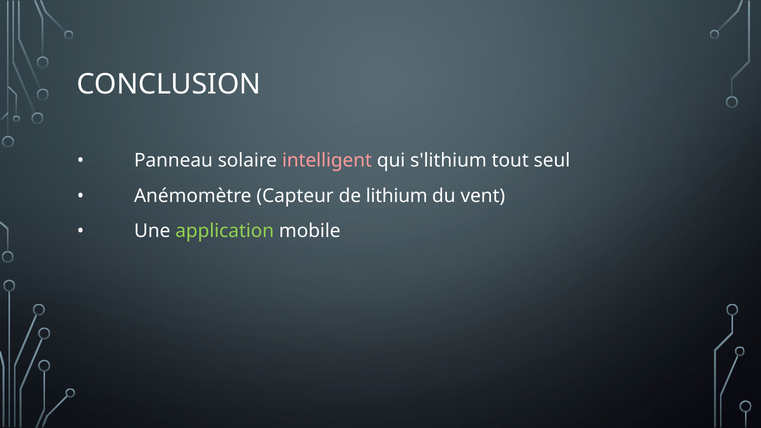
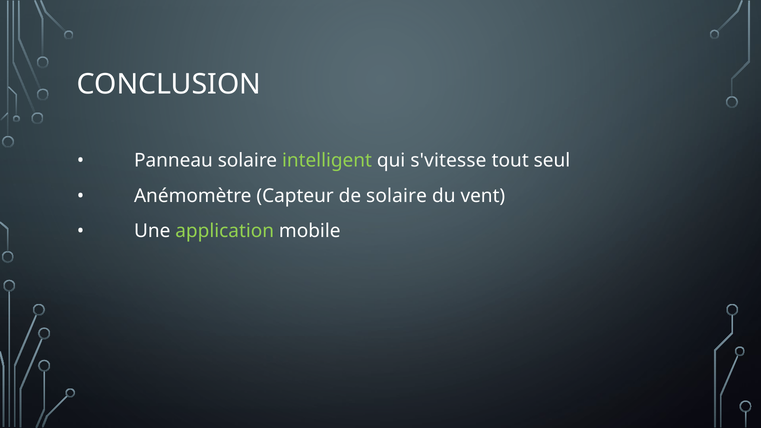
intelligent colour: pink -> light green (327, 161)
s'lithium: s'lithium -> s'vitesse (448, 161)
de lithium: lithium -> solaire (397, 196)
